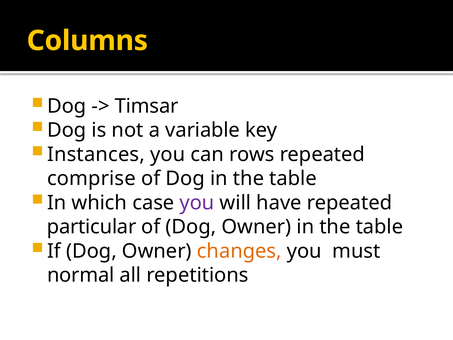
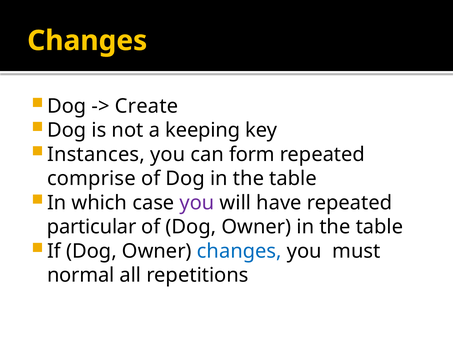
Columns: Columns -> Changes (87, 41)
Timsar: Timsar -> Create (147, 106)
variable: variable -> keeping (203, 130)
rows: rows -> form (252, 154)
changes colour: orange -> blue (239, 251)
